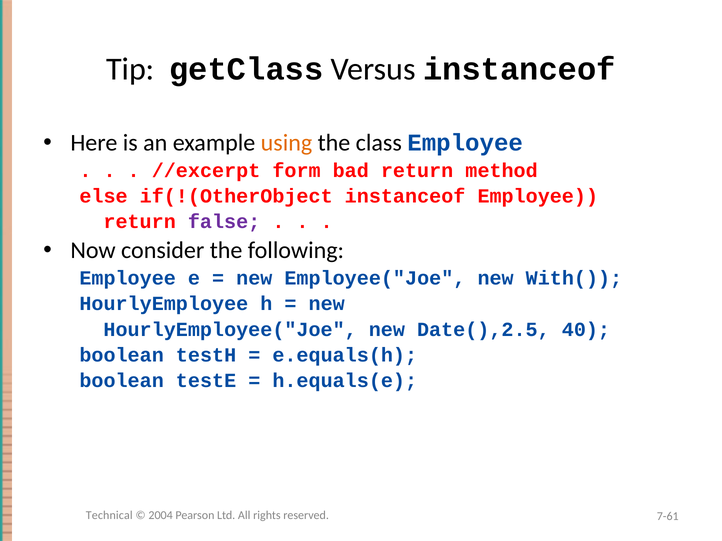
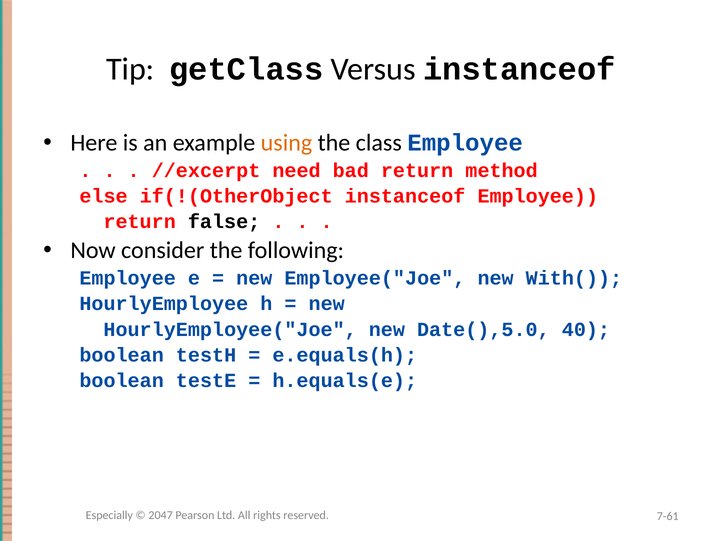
form: form -> need (297, 171)
false colour: purple -> black (224, 222)
Date(),2.5: Date(),2.5 -> Date(),5.0 (483, 330)
Technical: Technical -> Especially (109, 516)
2004: 2004 -> 2047 (161, 516)
